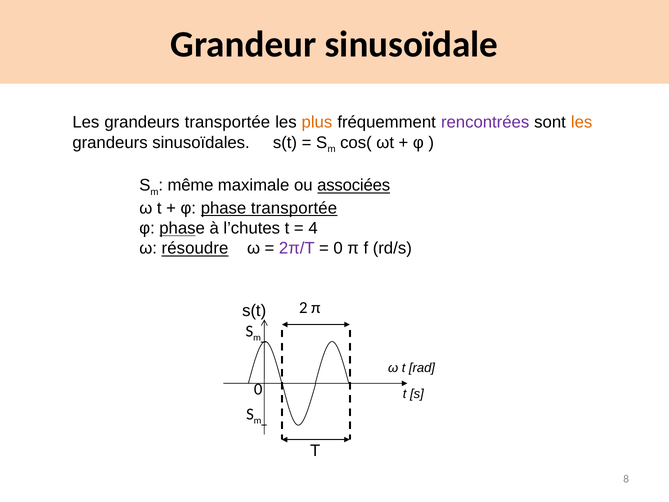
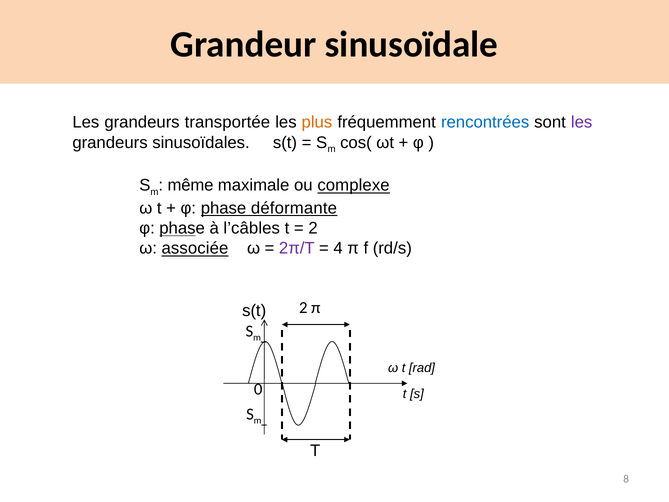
rencontrées colour: purple -> blue (485, 122)
les colour: orange -> purple (582, 122)
associées: associées -> complexe (354, 185)
phase transportée: transportée -> déformante (294, 208)
l’chutes: l’chutes -> l’câbles (252, 228)
4: 4 -> 2 (313, 228)
résoudre: résoudre -> associée (195, 248)
0: 0 -> 4 (338, 248)
